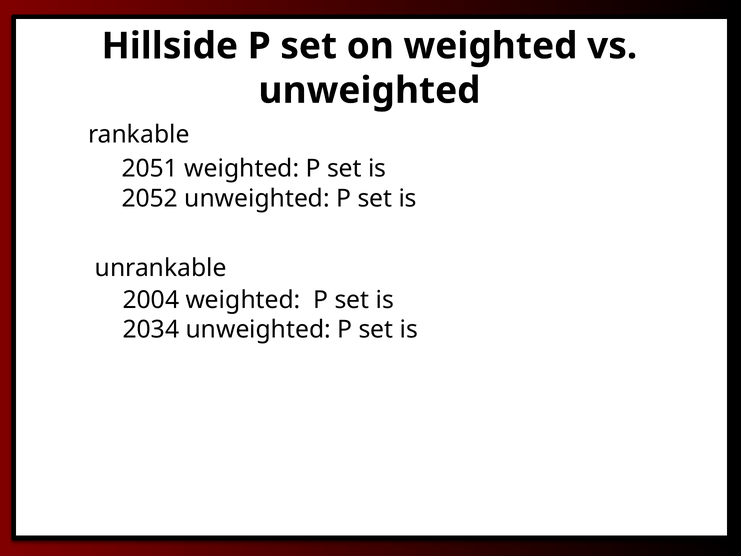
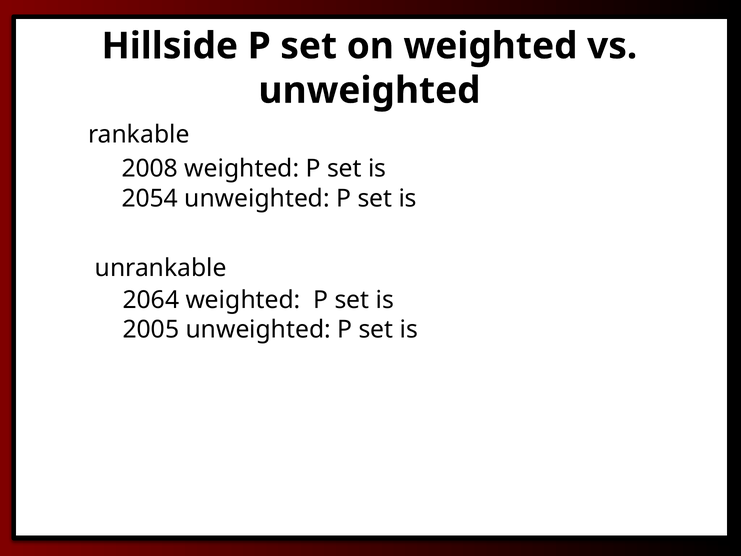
2051: 2051 -> 2008 (150, 169)
2052: 2052 -> 2054 (150, 198)
2004: 2004 -> 2064 (151, 300)
2034: 2034 -> 2005 (151, 330)
